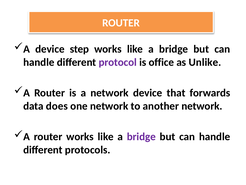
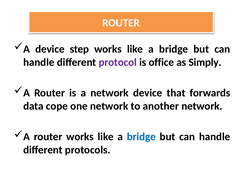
Unlike: Unlike -> Simply (205, 62)
does: does -> cope (57, 106)
bridge colour: purple -> blue (141, 136)
